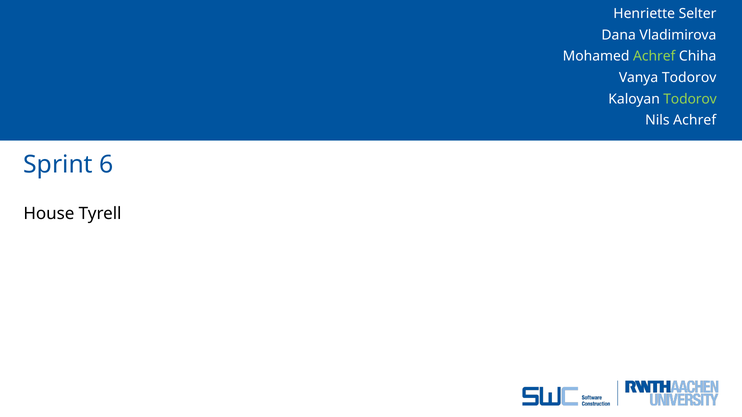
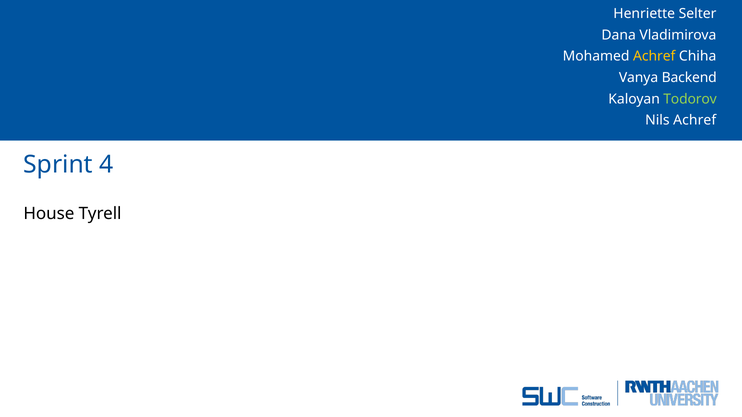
Achref colour: light green -> yellow (654, 56)
Vanya Todorov: Todorov -> Backend (689, 78)
6: 6 -> 4 (106, 165)
